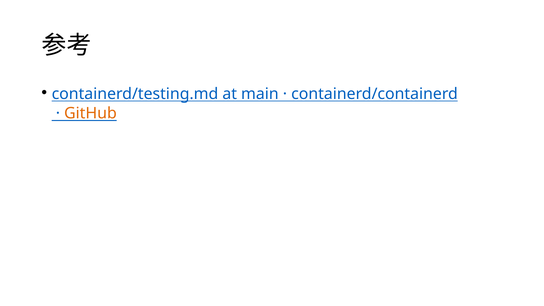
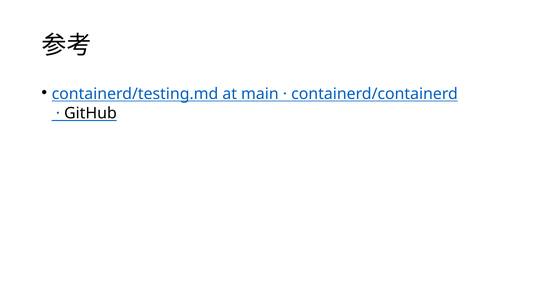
GitHub colour: orange -> black (90, 113)
